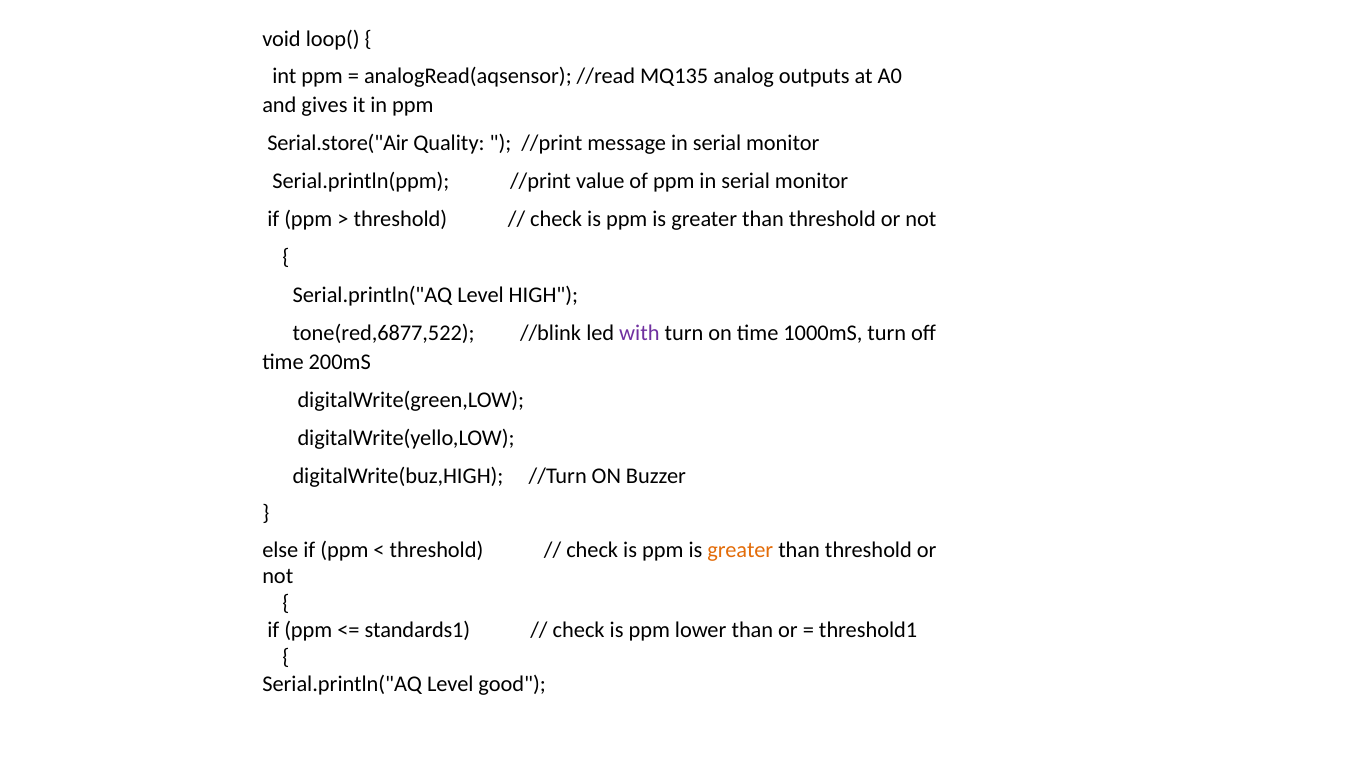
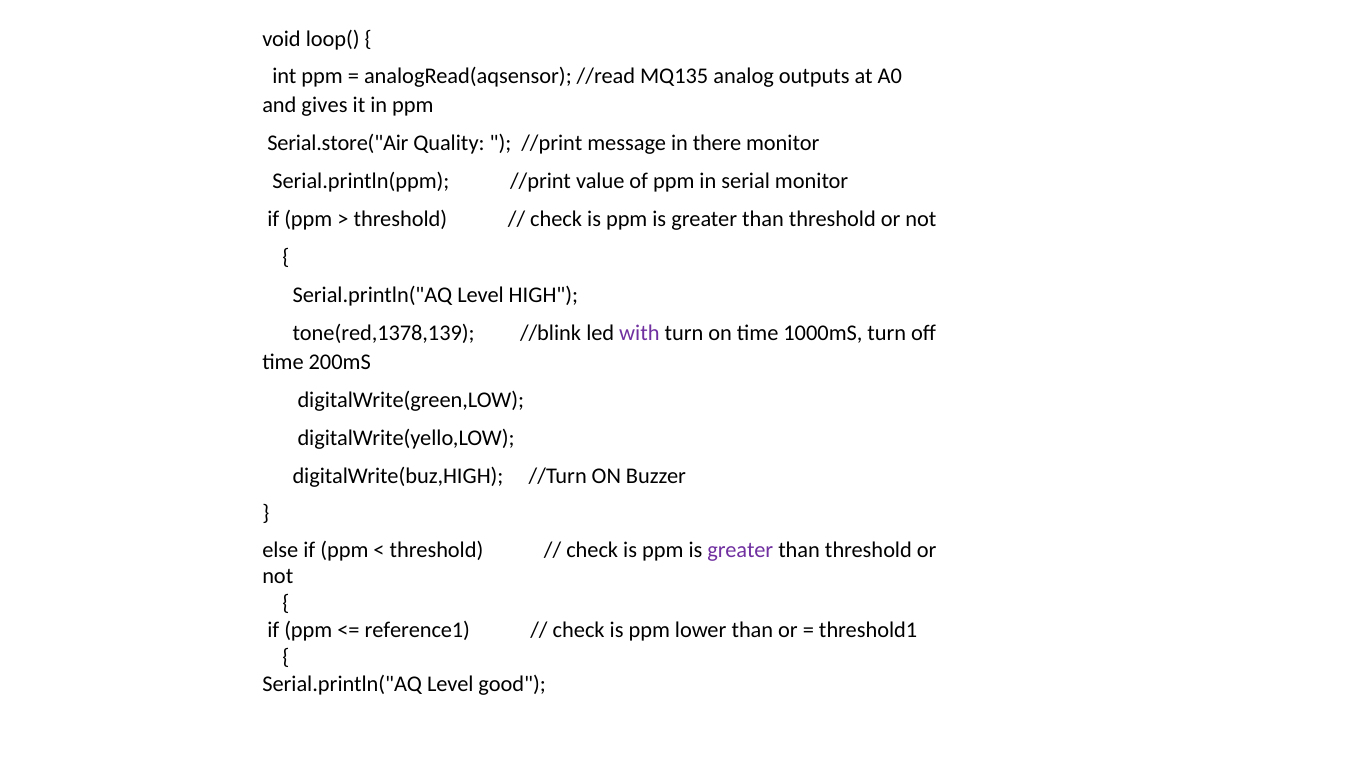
message in serial: serial -> there (717, 143)
tone(red,6877,522: tone(red,6877,522 -> tone(red,1378,139 (384, 333)
greater colour: orange -> purple (740, 550)
standards1: standards1 -> reference1 (417, 630)
